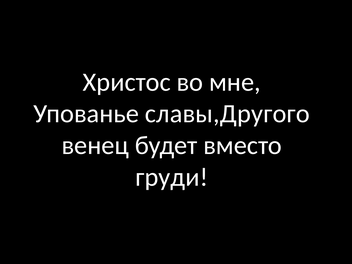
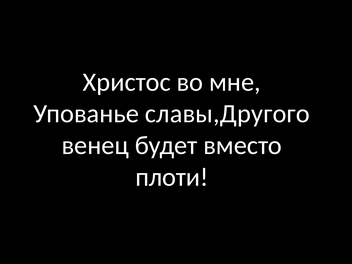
груди: груди -> плоти (172, 177)
